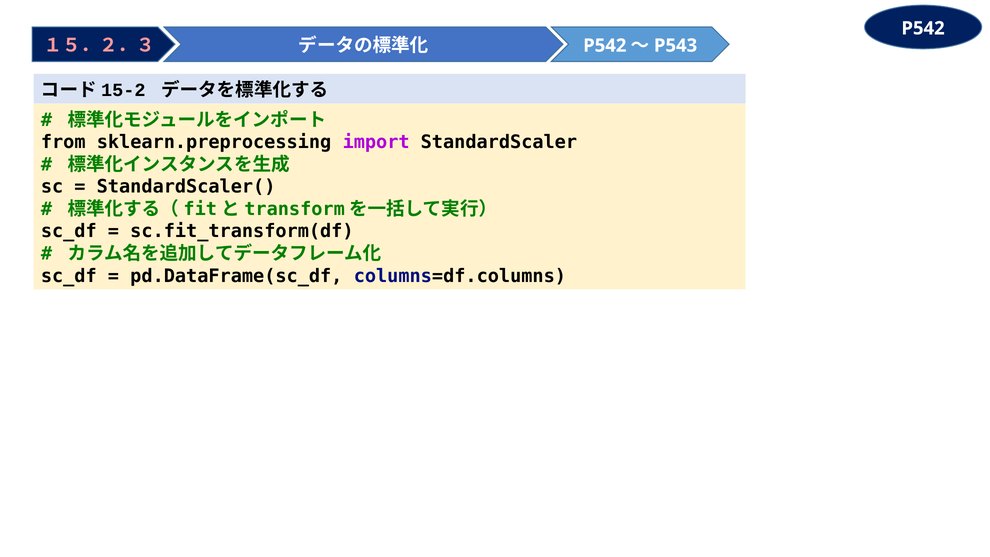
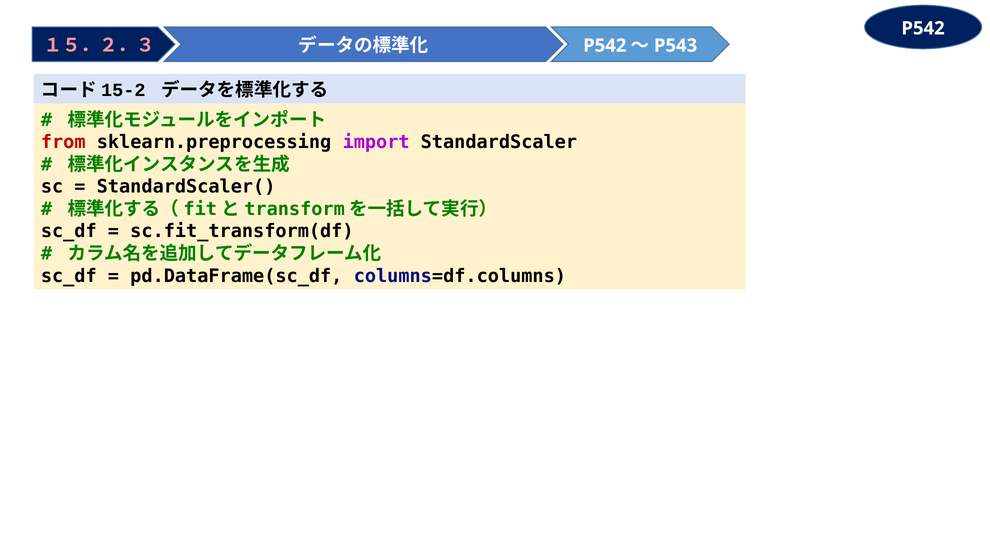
from colour: black -> red (63, 142)
